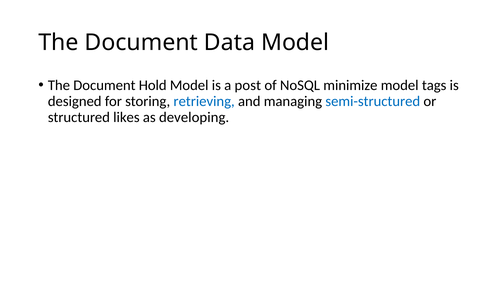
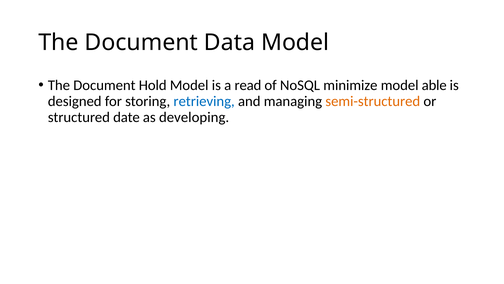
post: post -> read (248, 85)
tags: tags -> able (434, 85)
semi-structured colour: blue -> orange (373, 101)
likes: likes -> date (126, 117)
